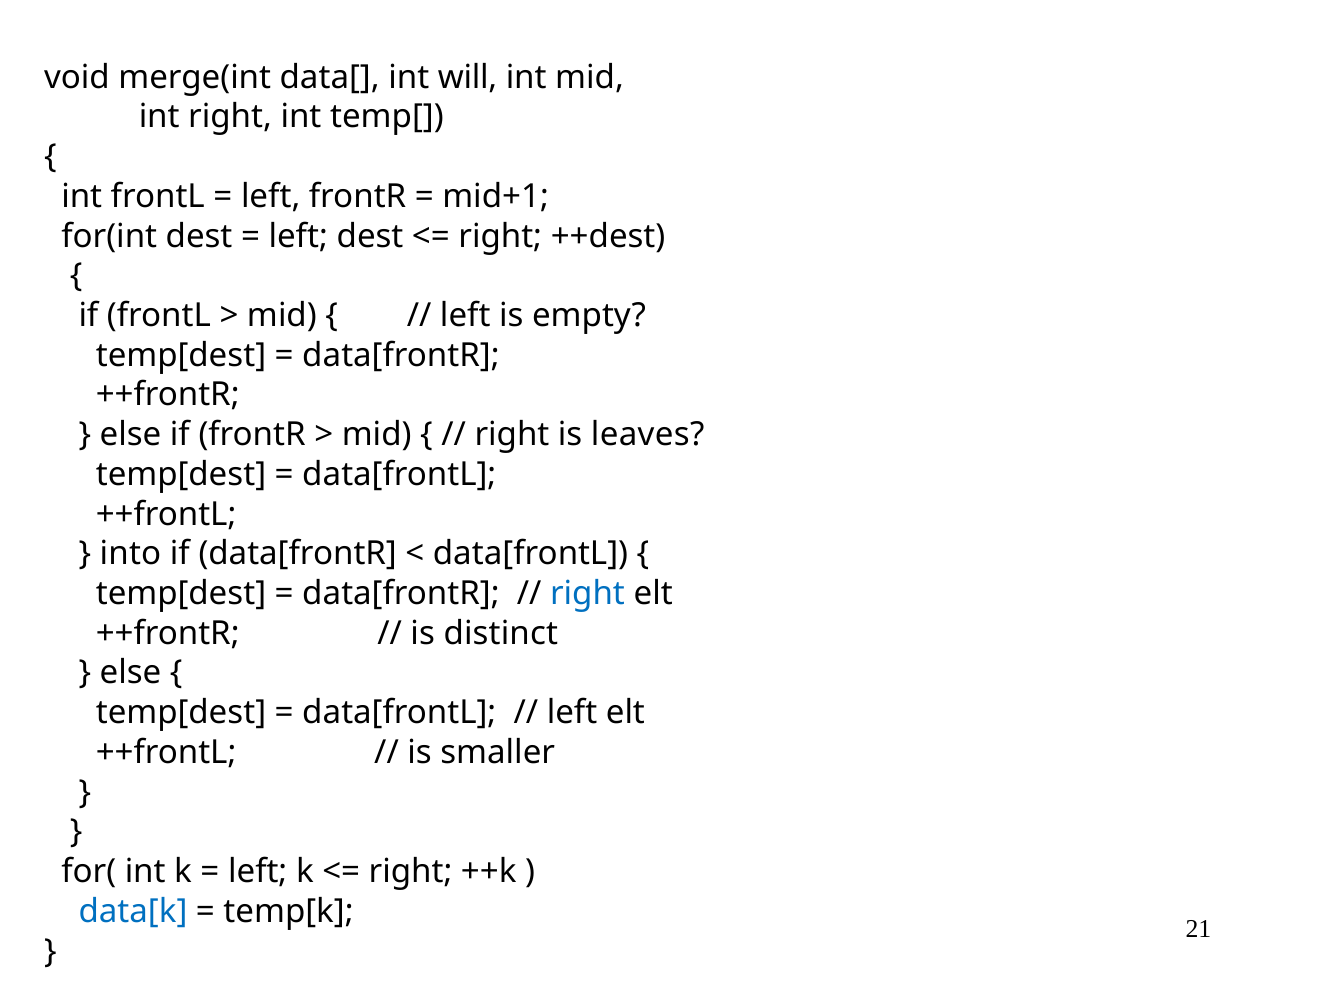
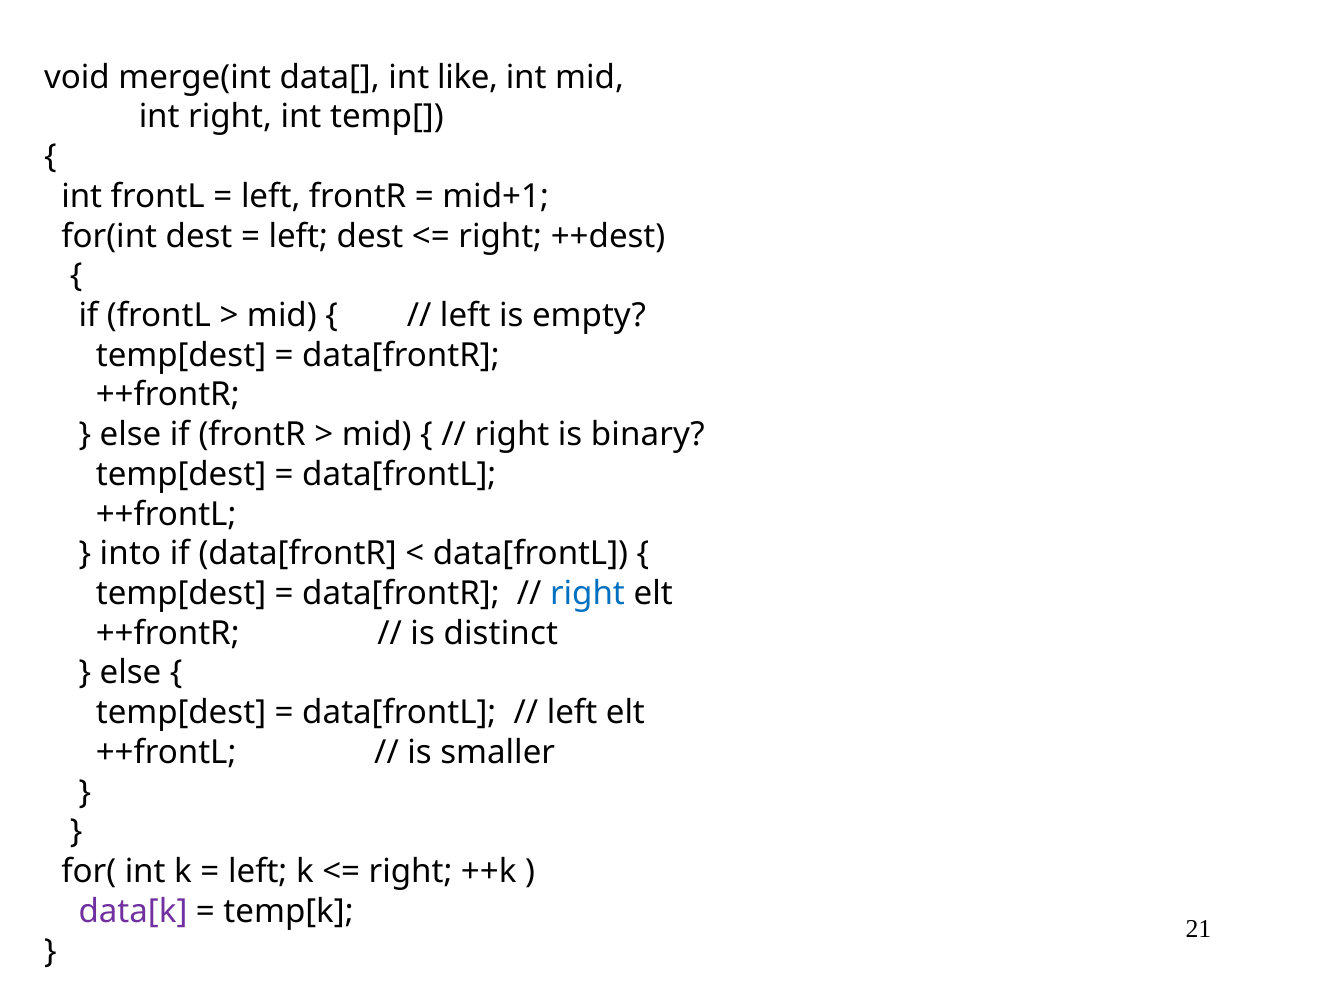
will: will -> like (468, 77)
leaves: leaves -> binary (648, 435)
data[k colour: blue -> purple (133, 911)
